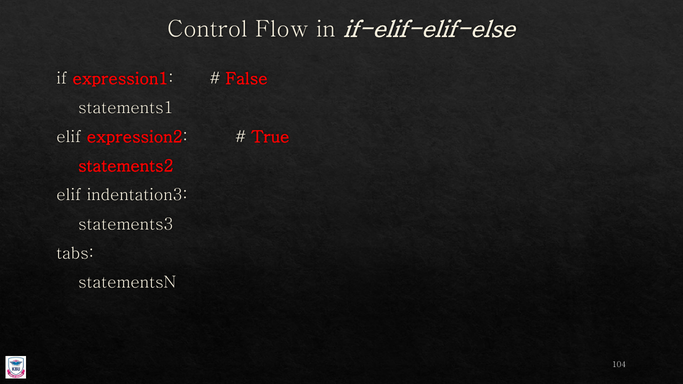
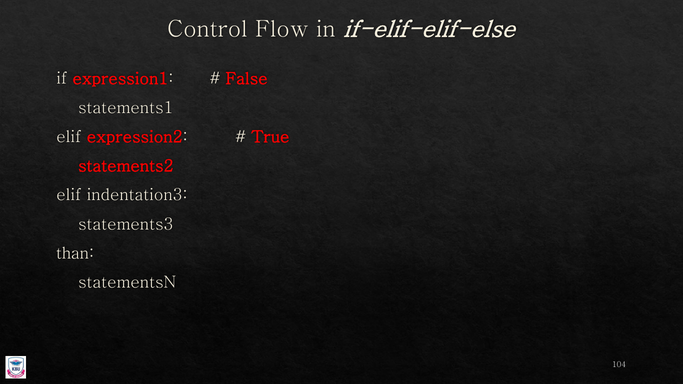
tabs: tabs -> than (75, 253)
